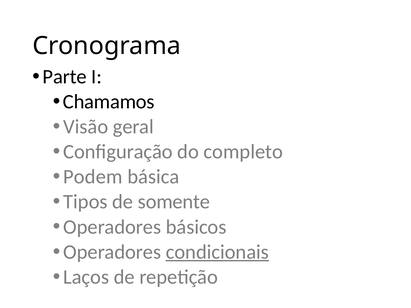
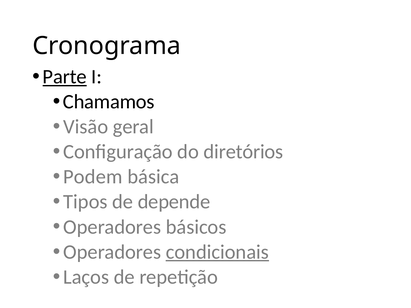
Parte underline: none -> present (65, 77)
completo: completo -> diretórios (243, 152)
somente: somente -> depende (174, 202)
